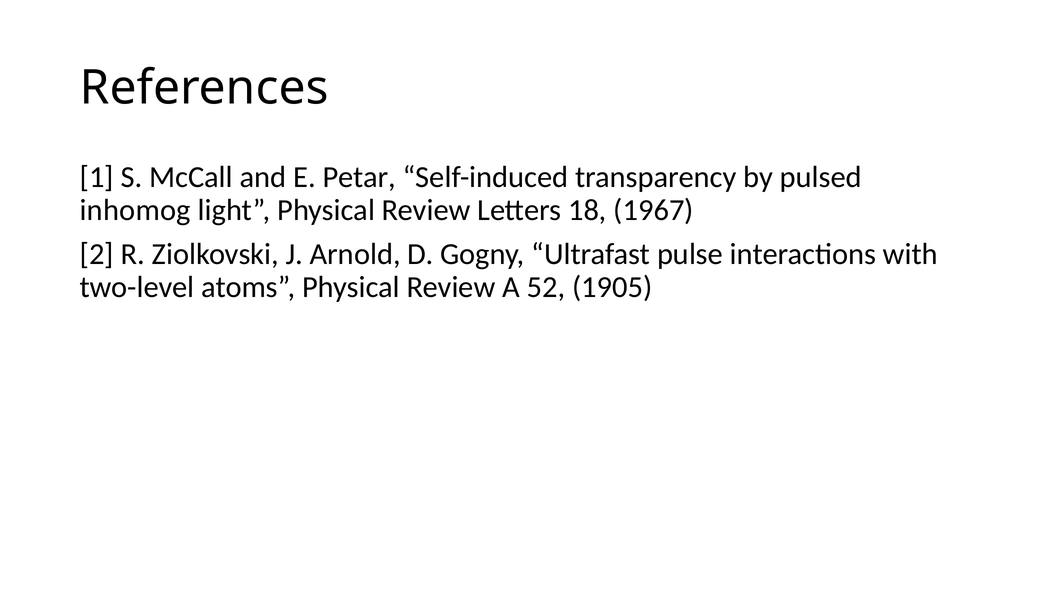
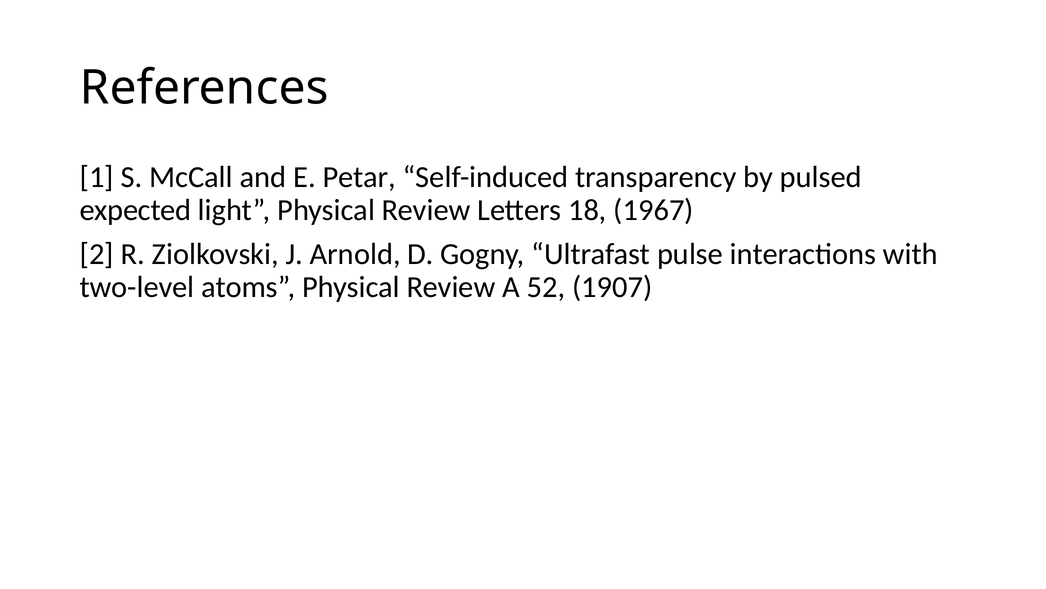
inhomog: inhomog -> expected (135, 210)
1905: 1905 -> 1907 (612, 287)
